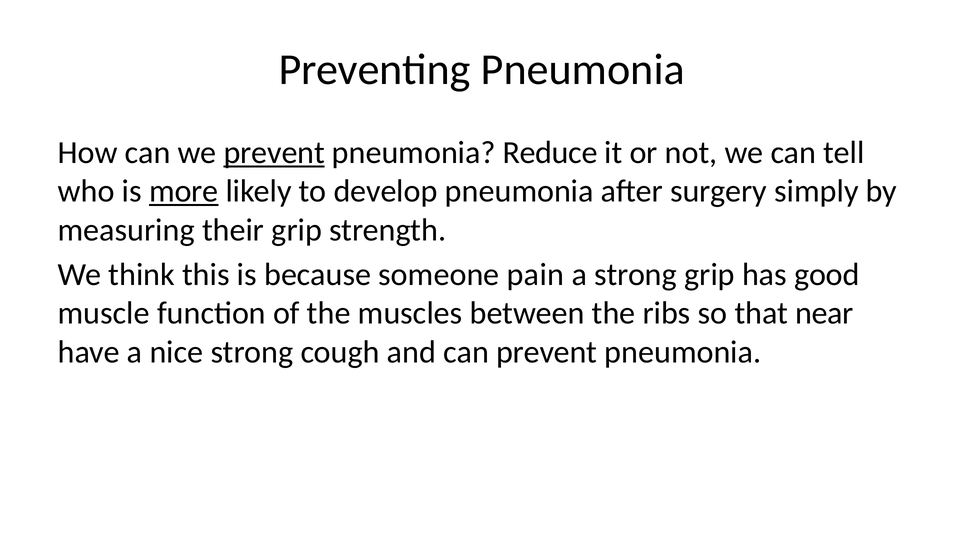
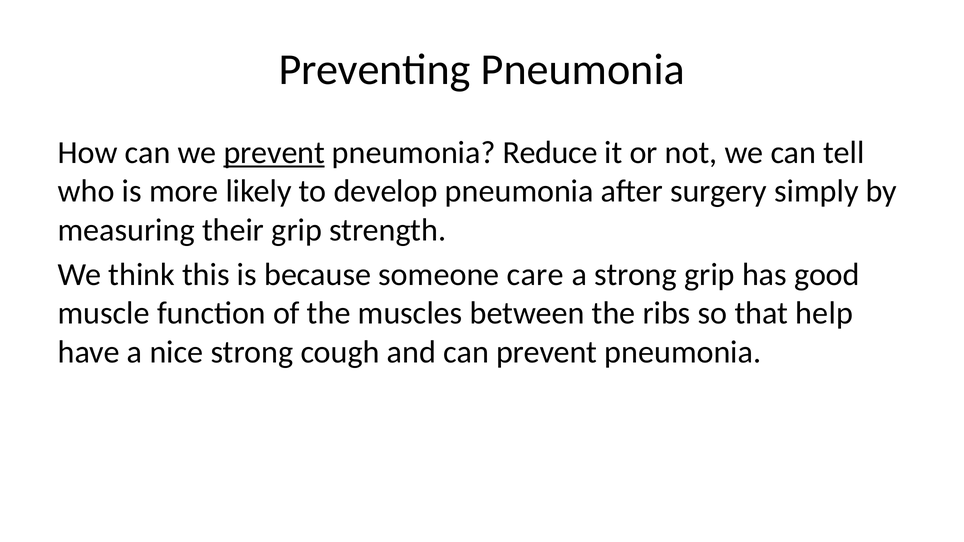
more underline: present -> none (184, 191)
pain: pain -> care (535, 275)
near: near -> help (824, 314)
